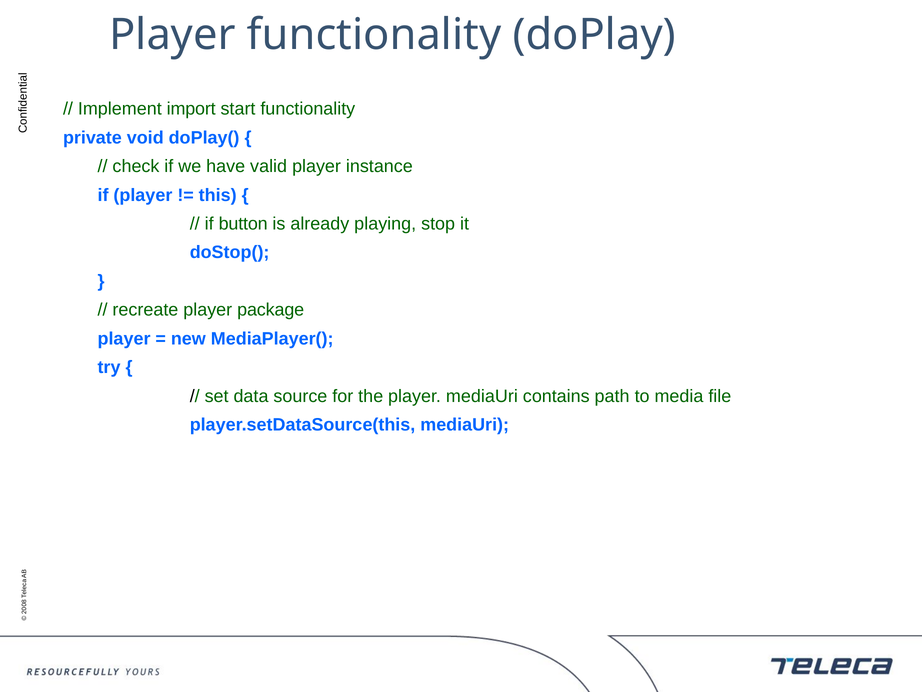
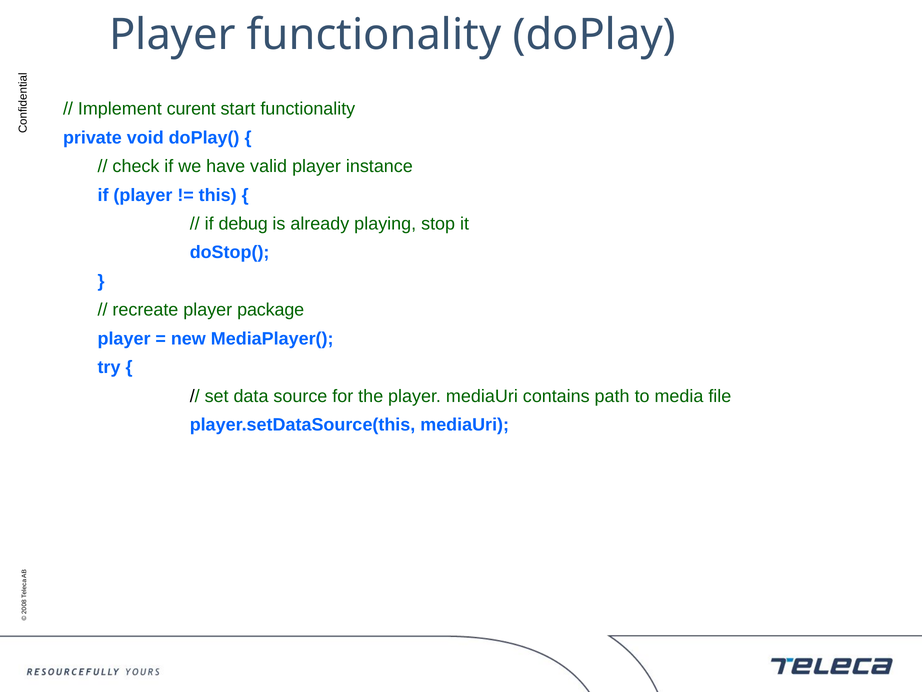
import: import -> curent (191, 109)
button: button -> debug (243, 224)
